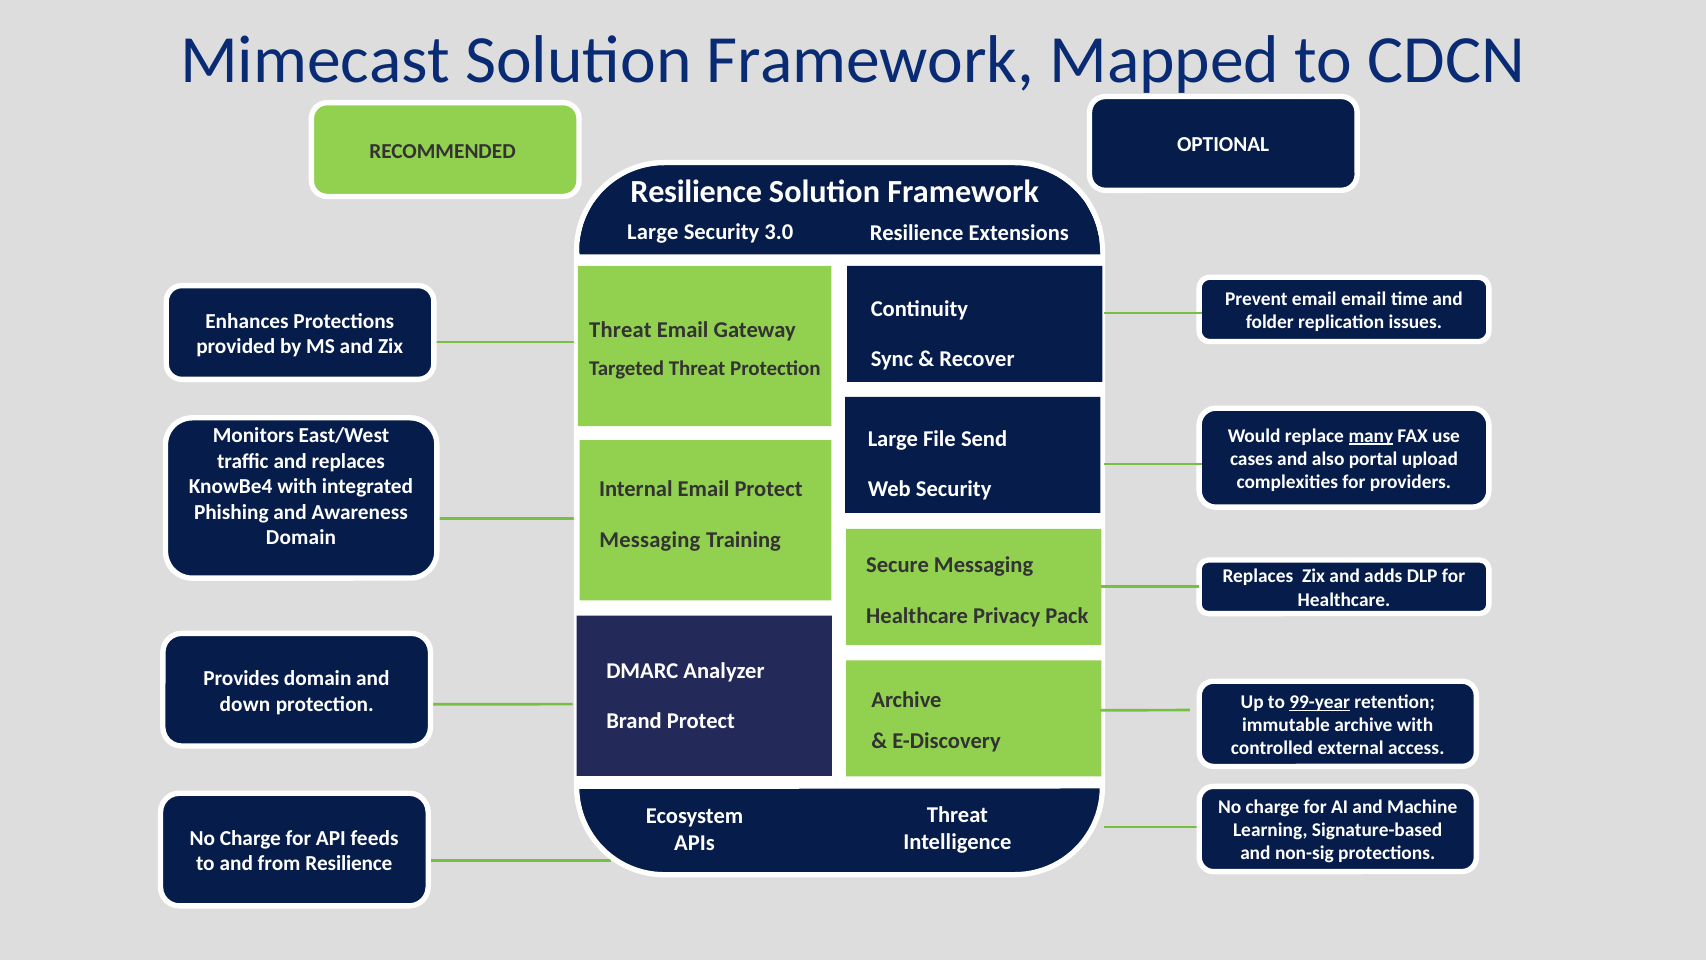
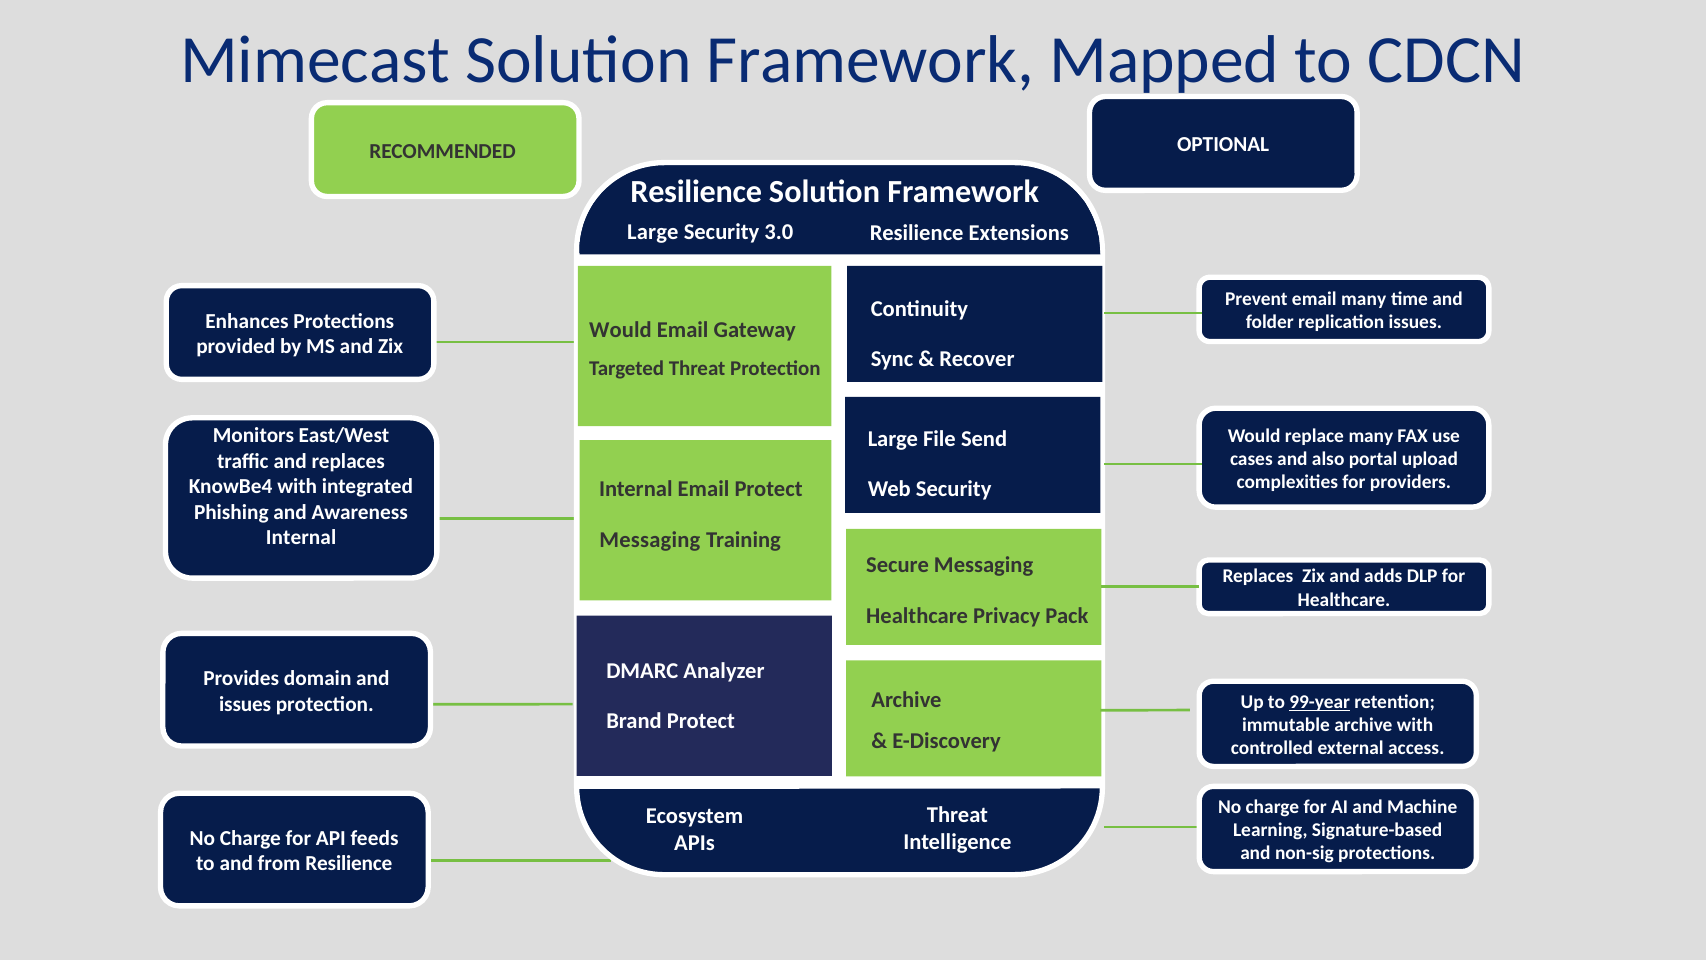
email email: email -> many (1364, 299)
Threat: Threat -> Would (620, 330)
many underline: present -> none (1371, 436)
Domain: Domain -> Internal (301, 538)
down: down -> issues (245, 704)
